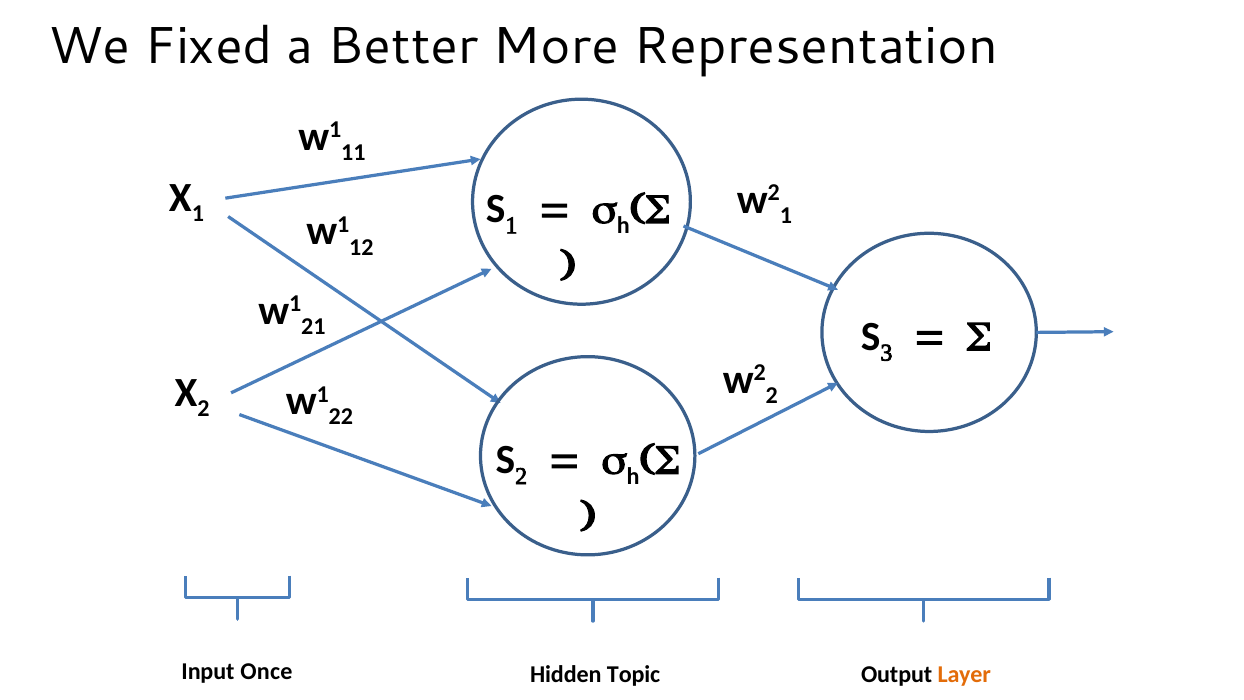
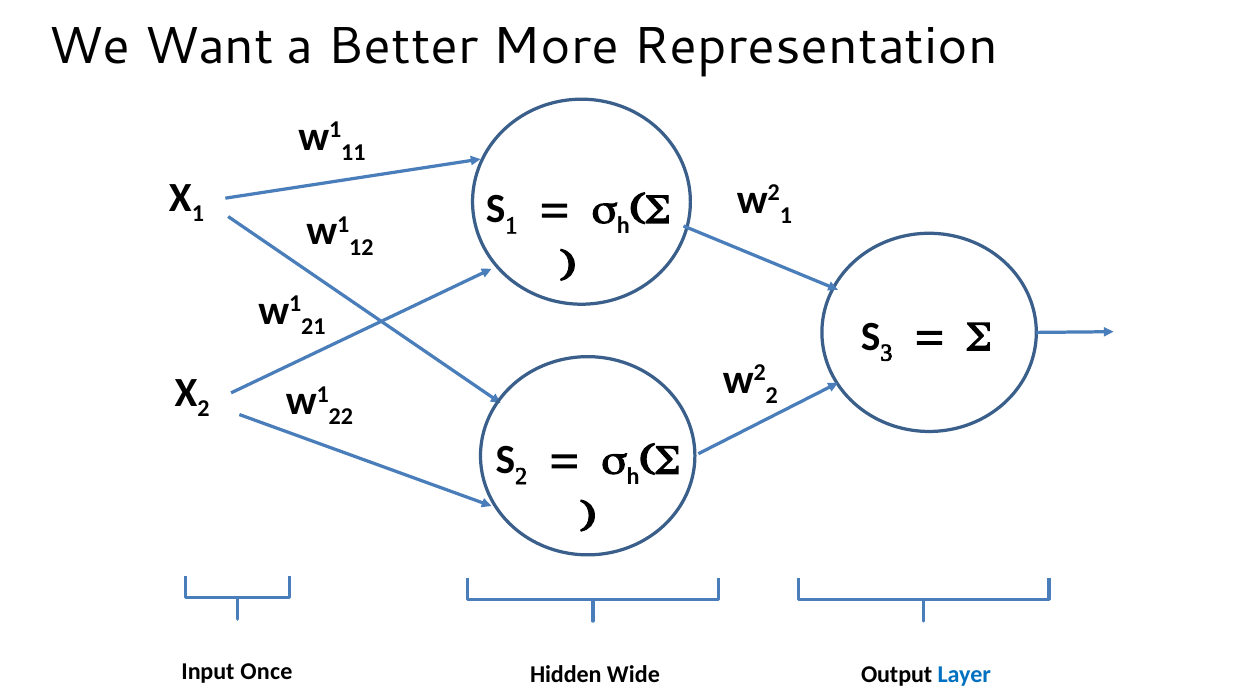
Fixed: Fixed -> Want (209, 46)
Topic: Topic -> Wide (634, 674)
Layer colour: orange -> blue (964, 674)
